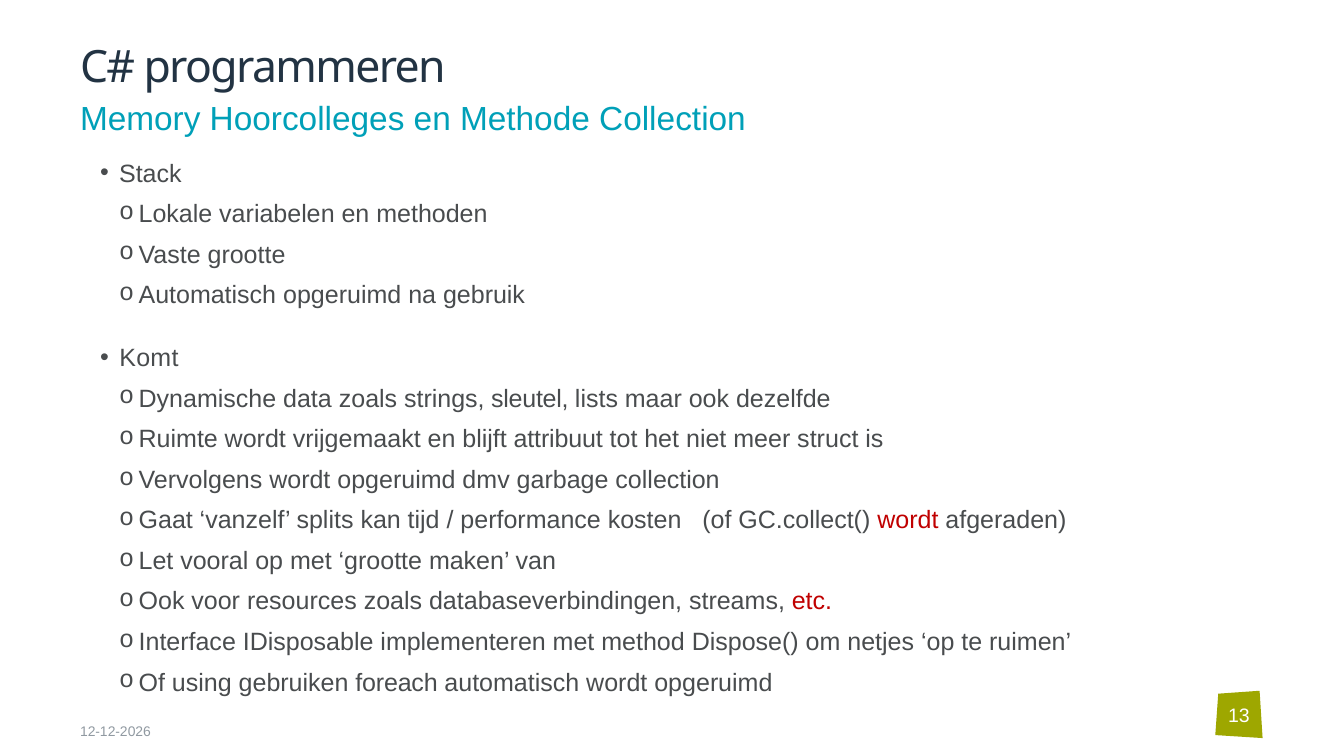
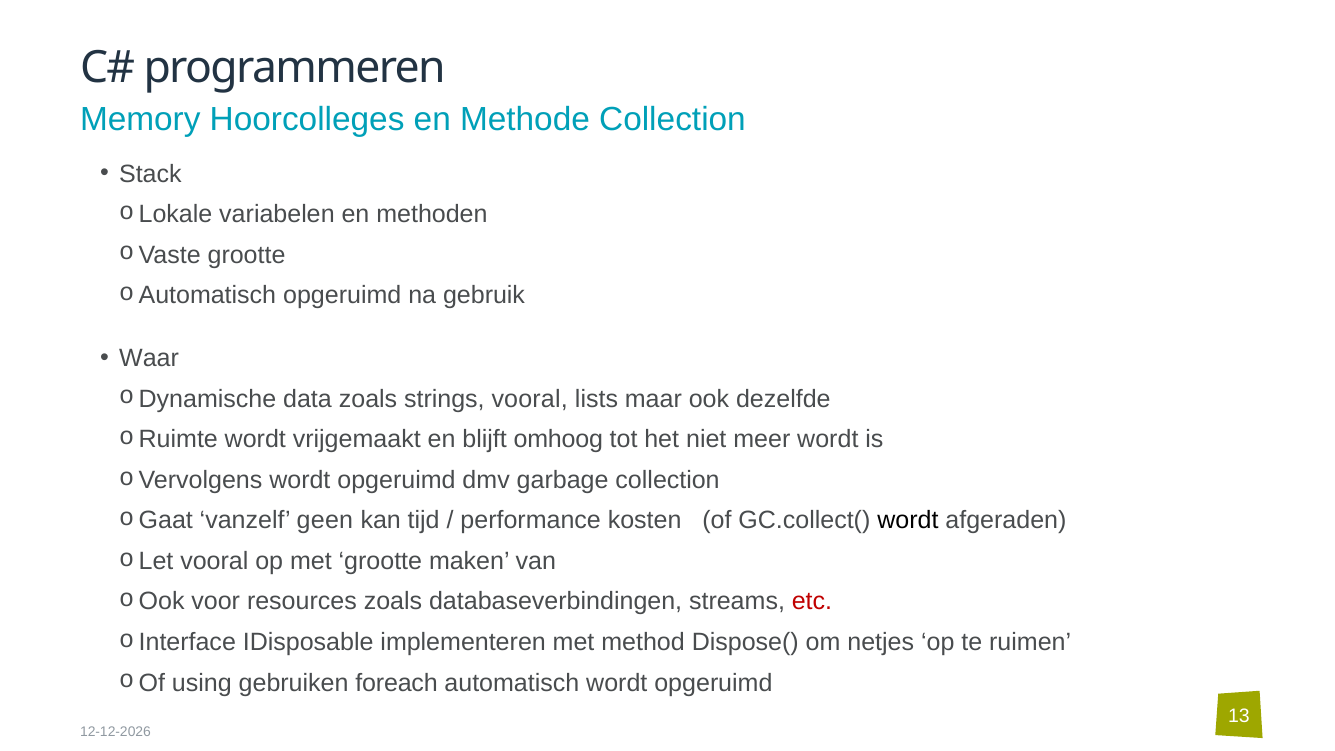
Komt: Komt -> Waar (149, 359)
strings sleutel: sleutel -> vooral (530, 399)
attribuut: attribuut -> omhoog (558, 440)
meer struct: struct -> wordt (828, 440)
splits: splits -> geen (325, 521)
wordt colour: red -> black (908, 521)
